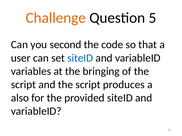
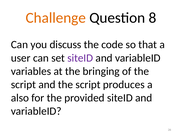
5: 5 -> 8 (152, 18)
second: second -> discuss (65, 45)
siteID colour: blue -> purple (80, 58)
